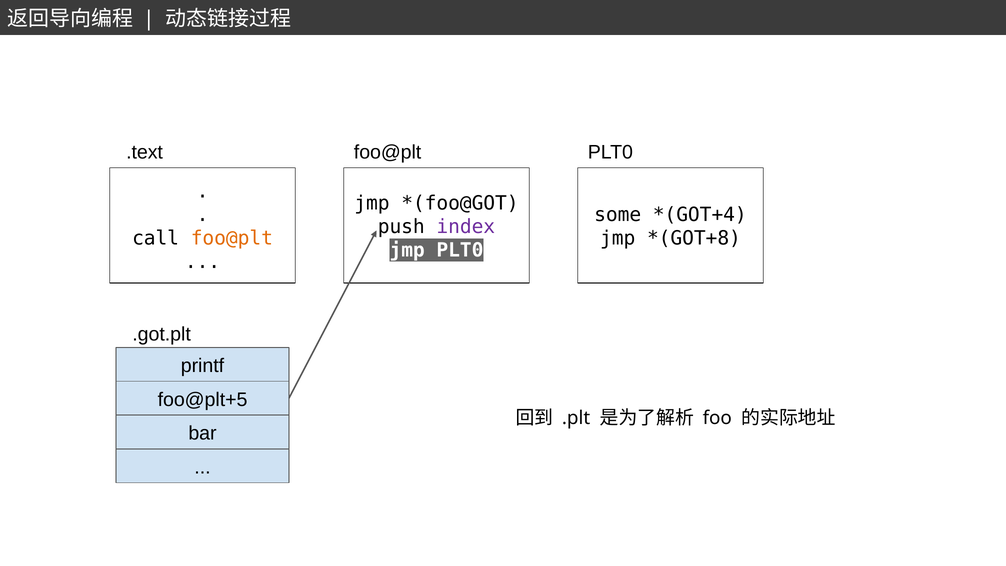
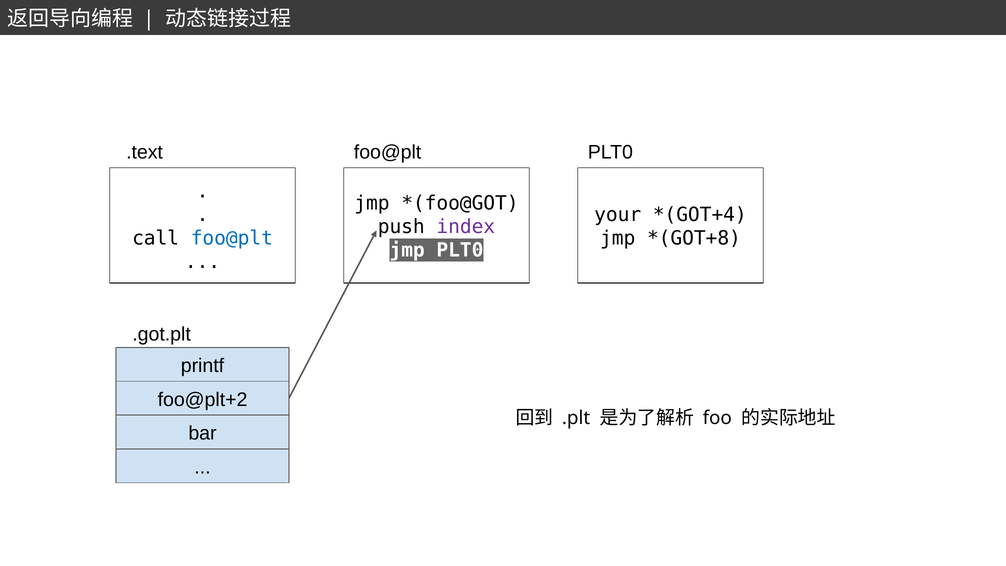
some: some -> your (618, 215)
foo@plt colour: orange -> blue (232, 238)
foo@plt+5: foo@plt+5 -> foo@plt+2 (203, 399)
